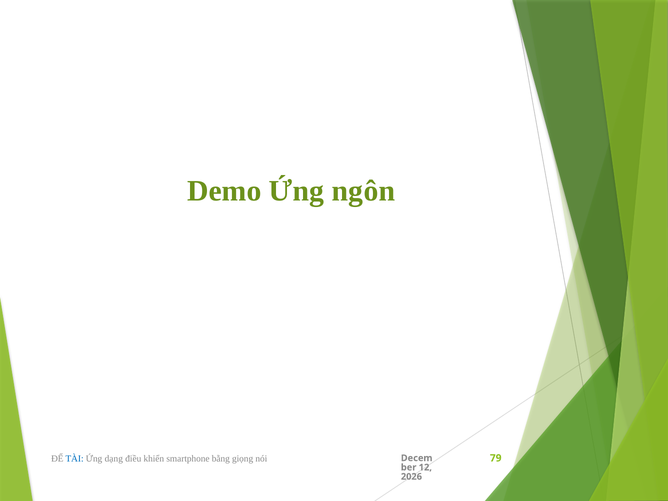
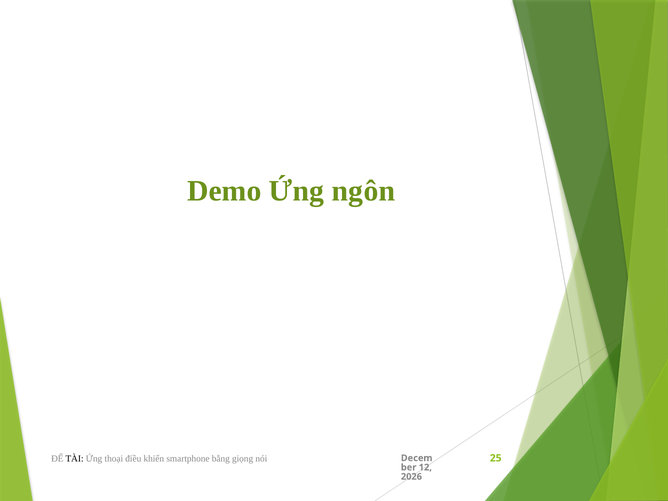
TÀI colour: blue -> black (75, 459)
dạng: dạng -> thoại (114, 459)
79: 79 -> 25 (496, 458)
